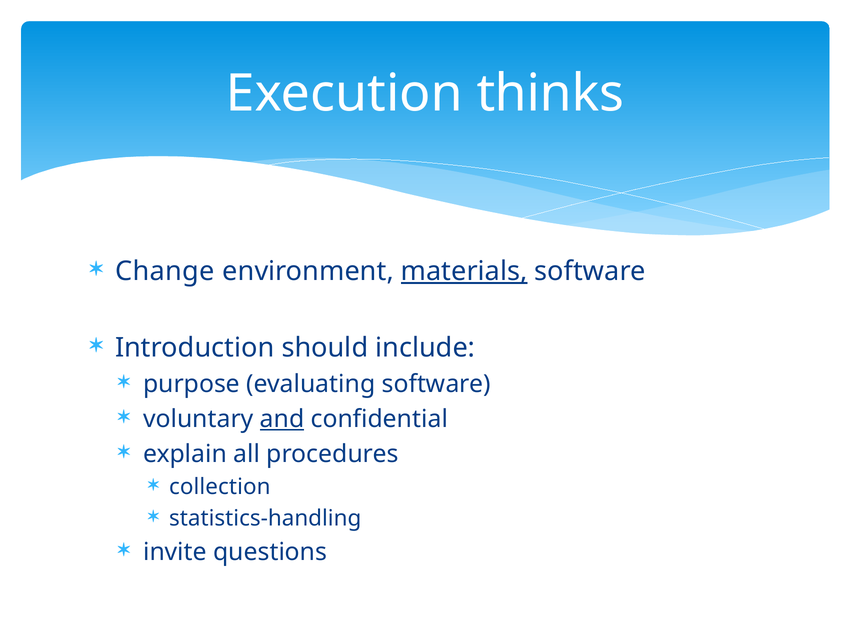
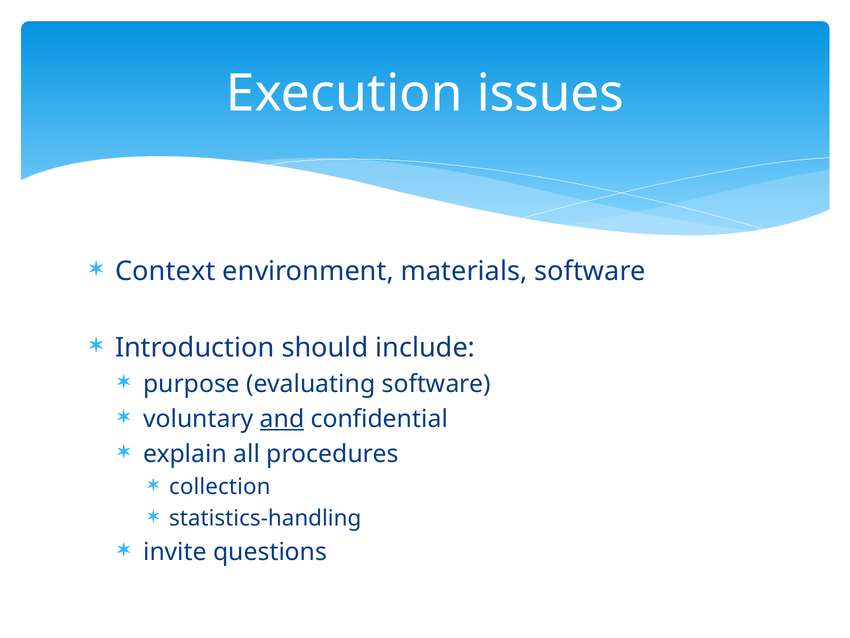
thinks: thinks -> issues (550, 93)
Change: Change -> Context (165, 271)
materials underline: present -> none (464, 271)
